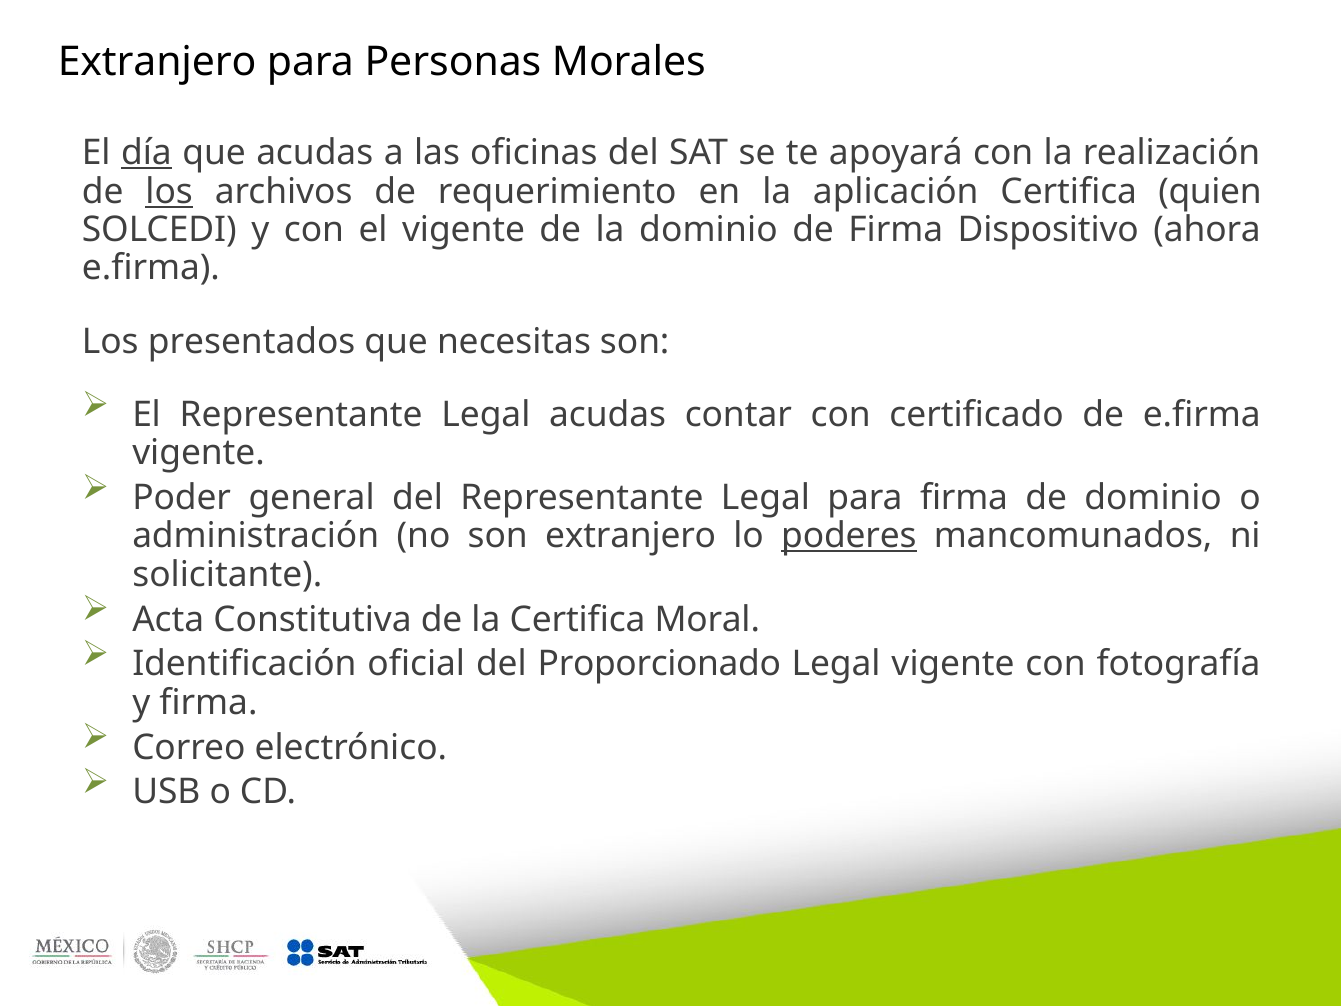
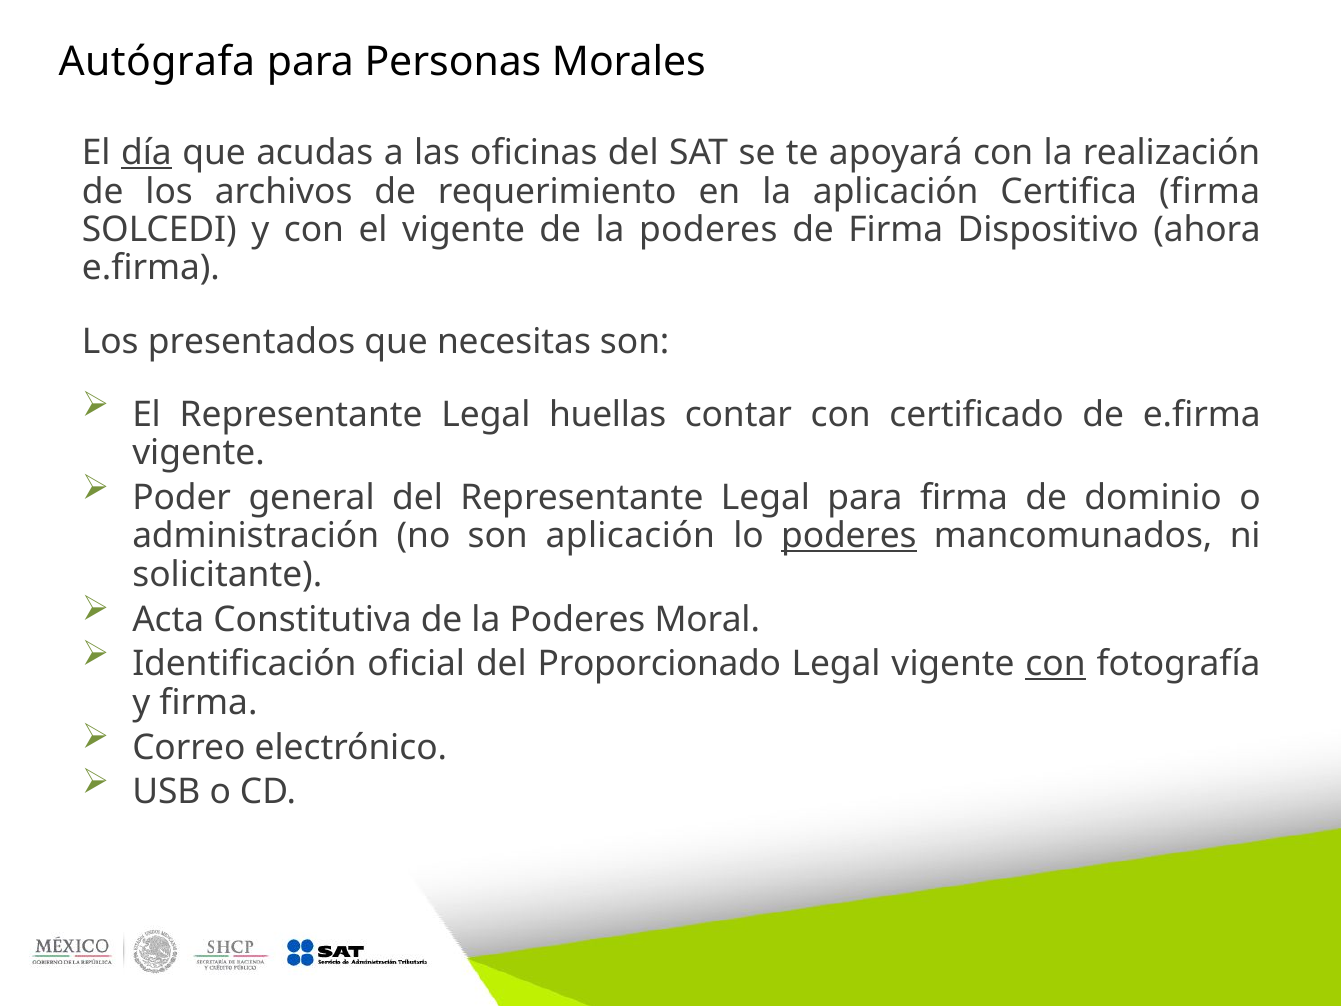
Extranjero: Extranjero -> Autógrafa (157, 62)
los underline: present -> none (169, 191)
Certifica quien: quien -> firma (1210, 191)
dominio: dominio -> poderes (708, 230)
Legal acudas: acudas -> huellas (608, 415)
son extranjero: extranjero -> aplicación (630, 536)
Constitutiva de la Certifica: Certifica -> Poderes (577, 619)
con underline: none -> present (1056, 664)
